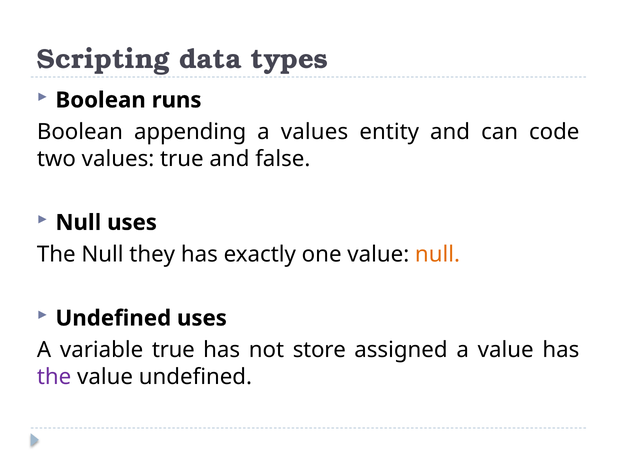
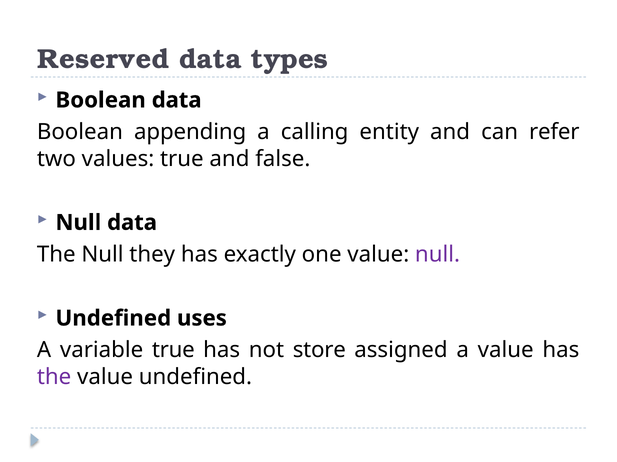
Scripting: Scripting -> Reserved (103, 60)
Boolean runs: runs -> data (177, 100)
a values: values -> calling (315, 132)
code: code -> refer (554, 132)
Null uses: uses -> data (132, 223)
null colour: orange -> purple (438, 255)
